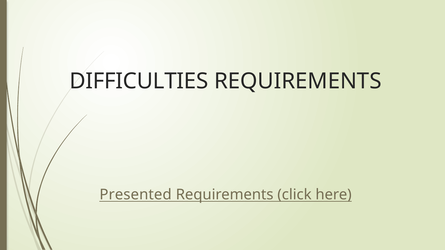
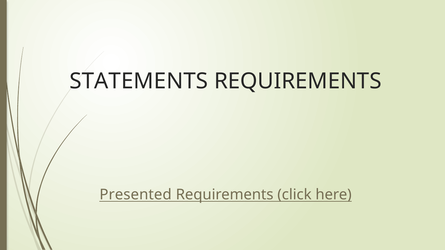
DIFFICULTIES: DIFFICULTIES -> STATEMENTS (139, 81)
